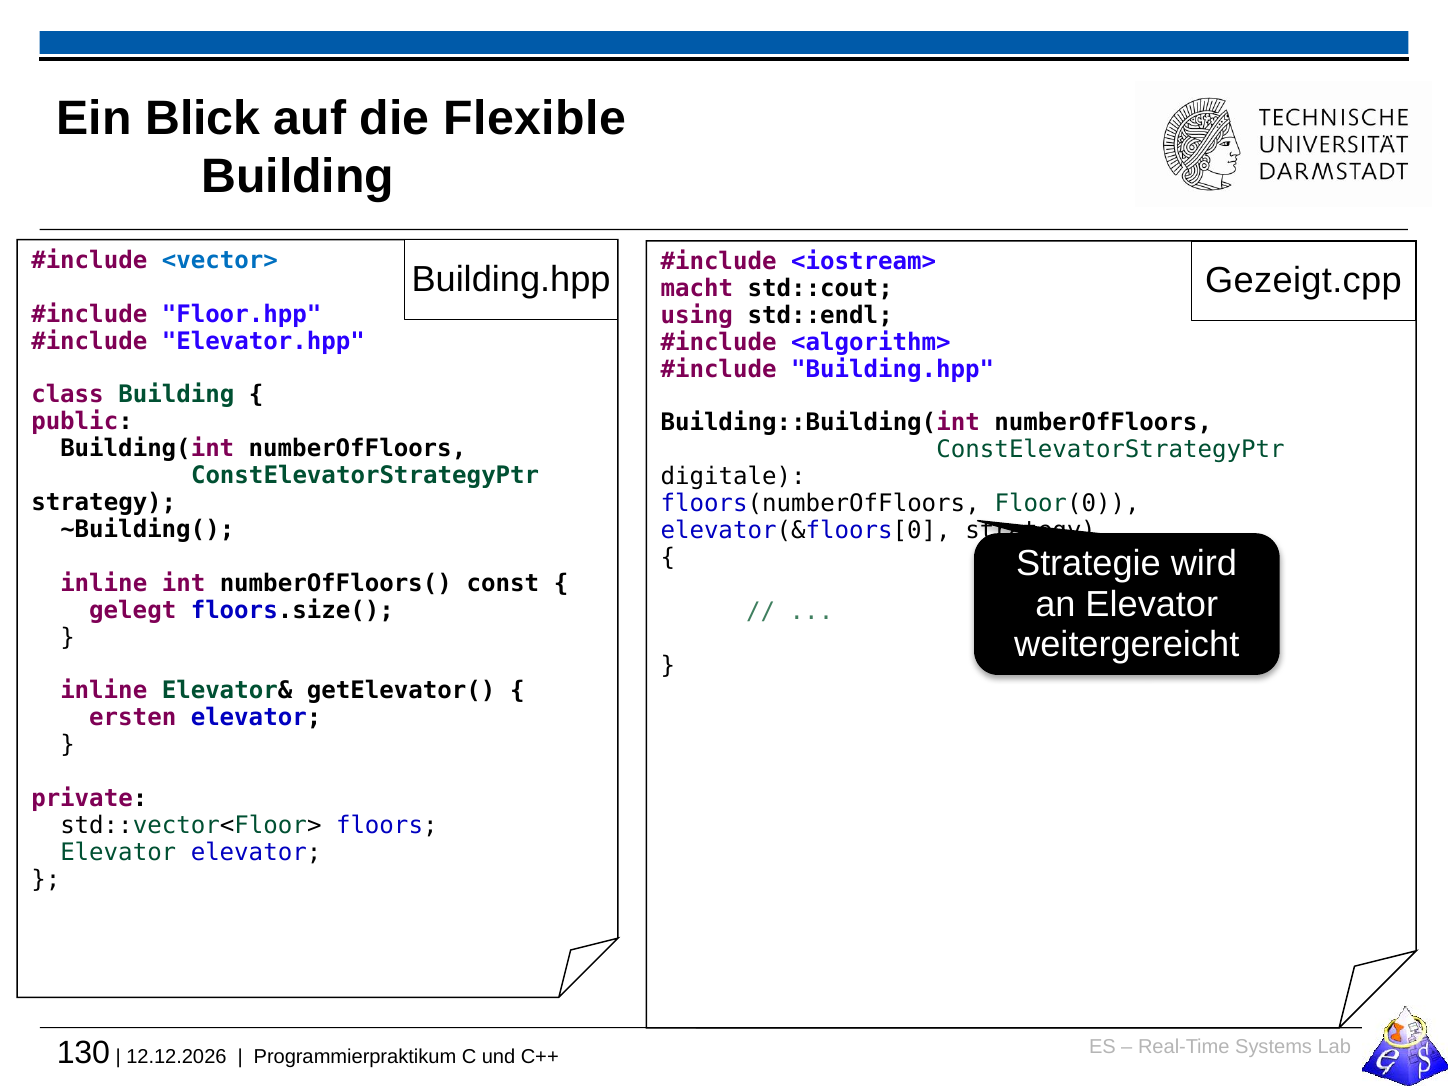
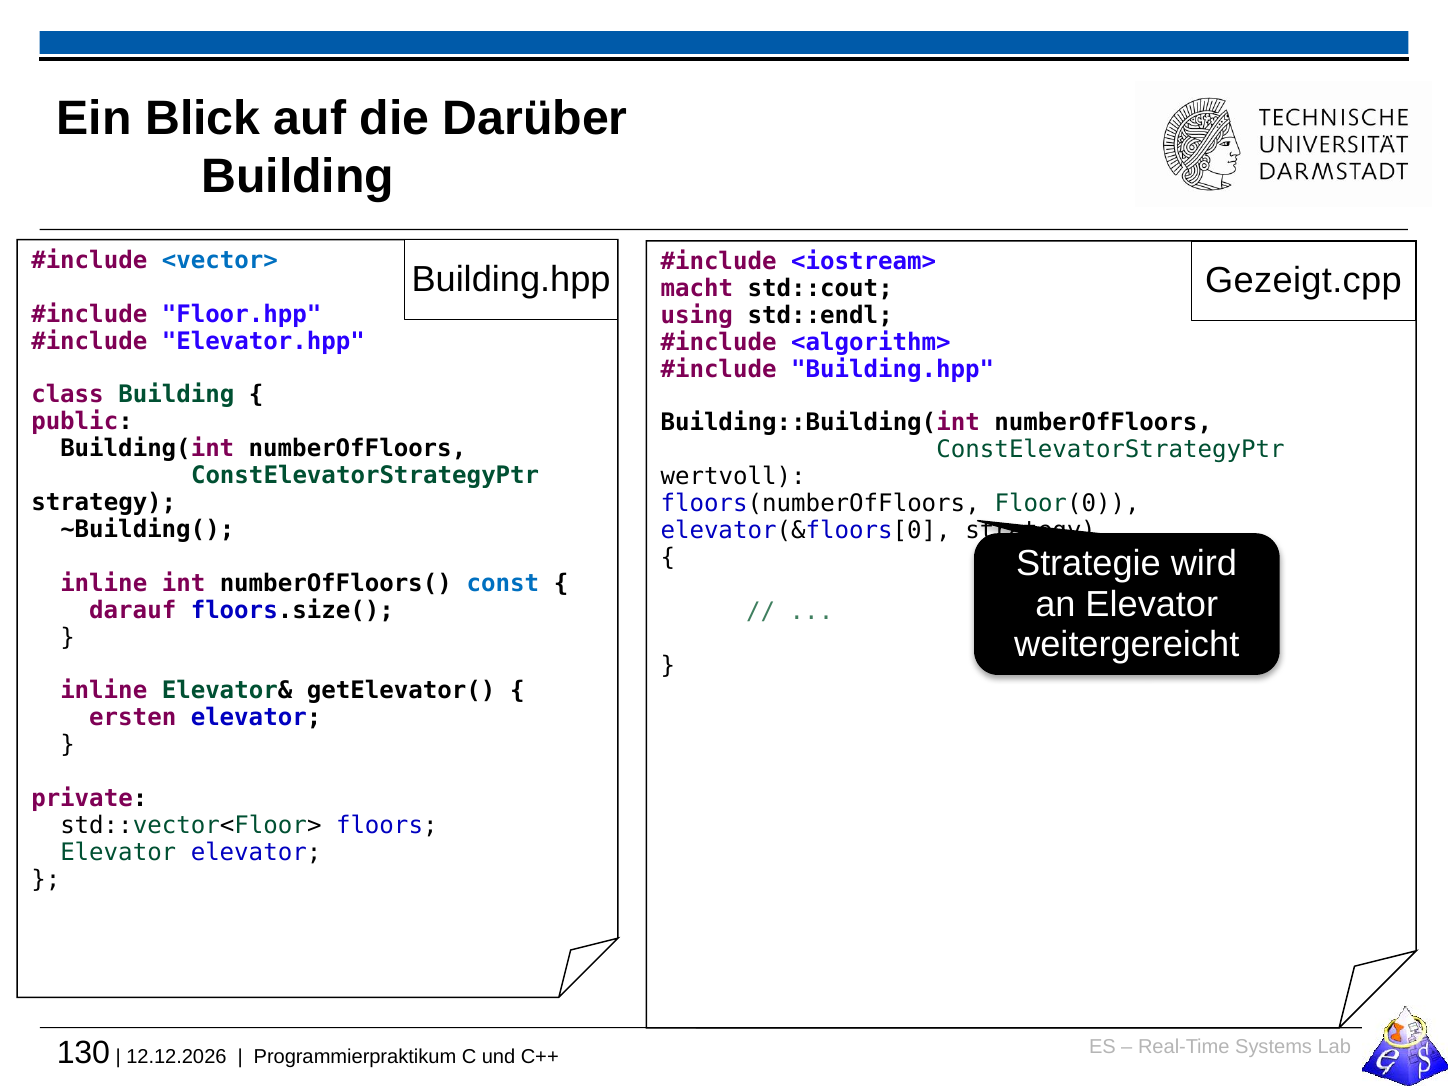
Flexible: Flexible -> Darüber (535, 118)
digitale: digitale -> wertvoll (733, 477)
const colour: black -> blue (503, 583)
gelegt: gelegt -> darauf (133, 610)
